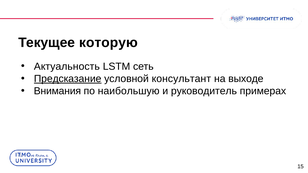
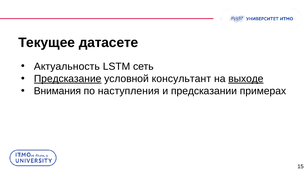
которую: которую -> датасете (109, 43)
выходе underline: none -> present (246, 79)
наибольшую: наибольшую -> наступления (129, 91)
руководитель: руководитель -> предсказании (204, 91)
